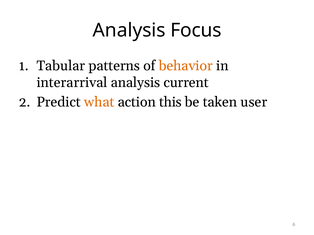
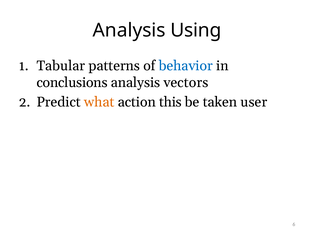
Focus: Focus -> Using (196, 30)
behavior colour: orange -> blue (186, 66)
interarrival: interarrival -> conclusions (72, 83)
current: current -> vectors (186, 83)
